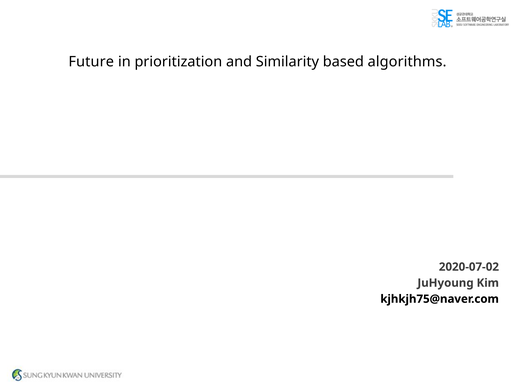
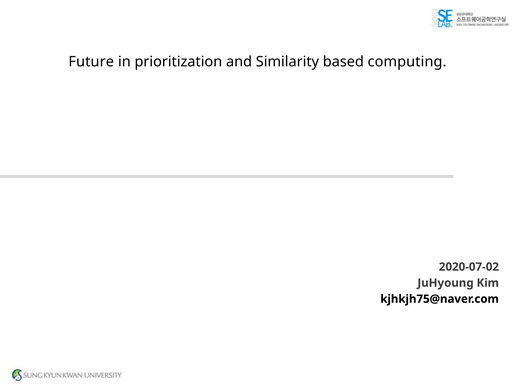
algorithms: algorithms -> computing (407, 62)
